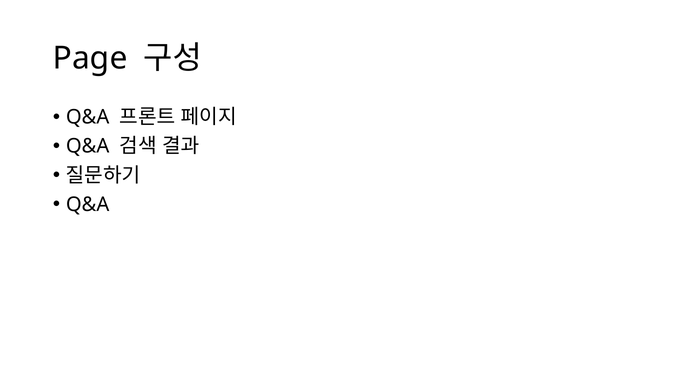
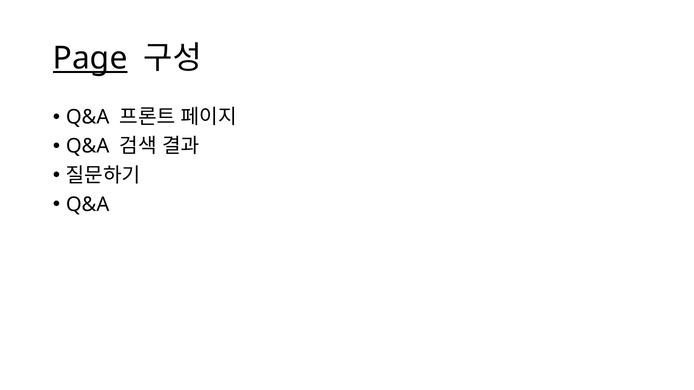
Page underline: none -> present (90, 58)
